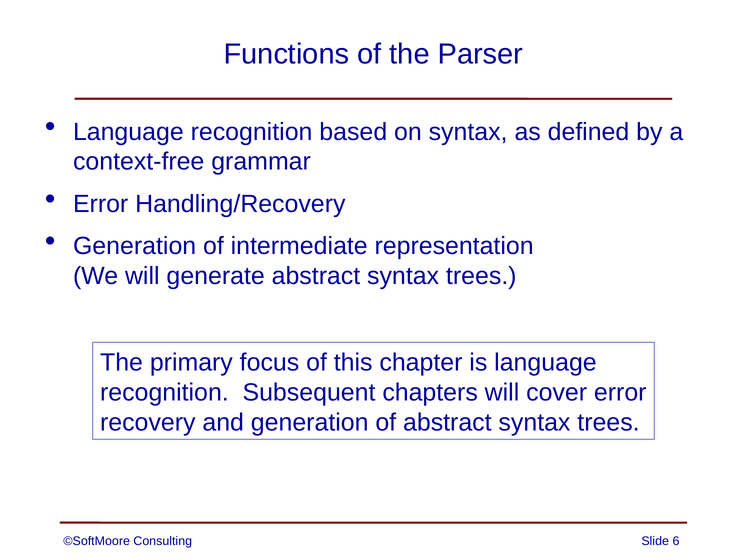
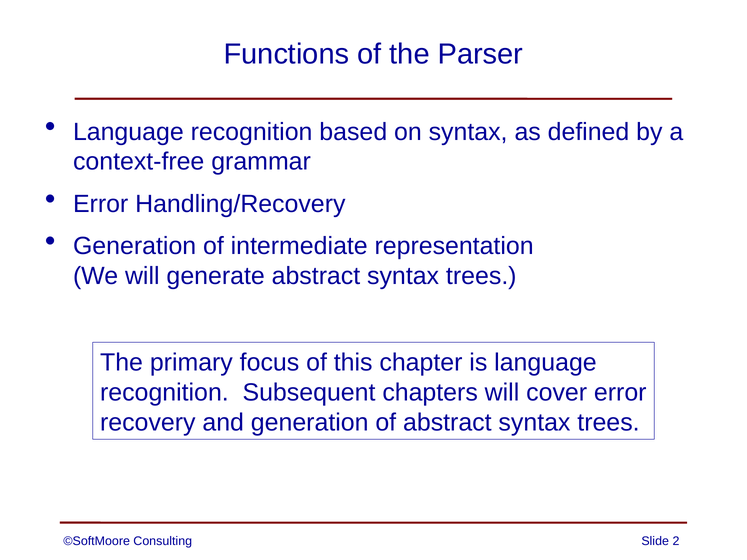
6: 6 -> 2 (676, 541)
